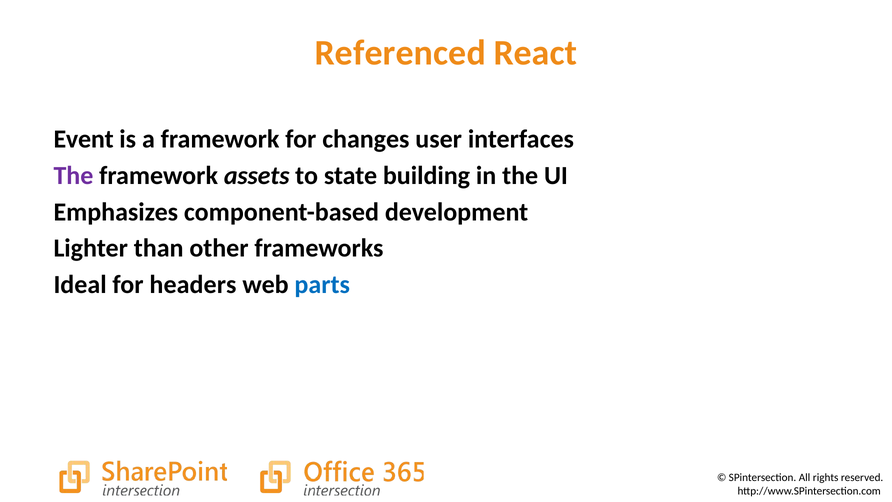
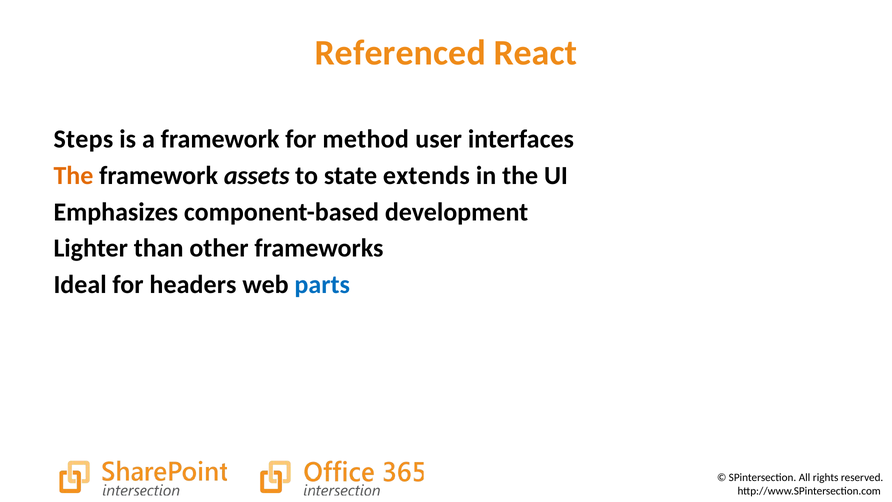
Event: Event -> Steps (83, 139)
changes: changes -> method (366, 139)
The colour: purple -> orange (73, 175)
building: building -> extends (426, 175)
